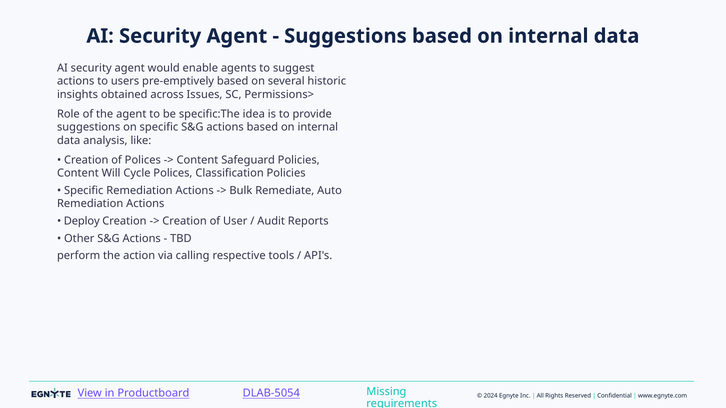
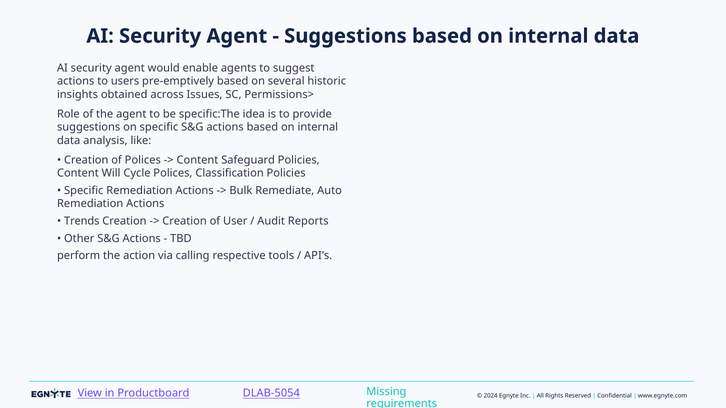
Deploy: Deploy -> Trends (82, 221)
